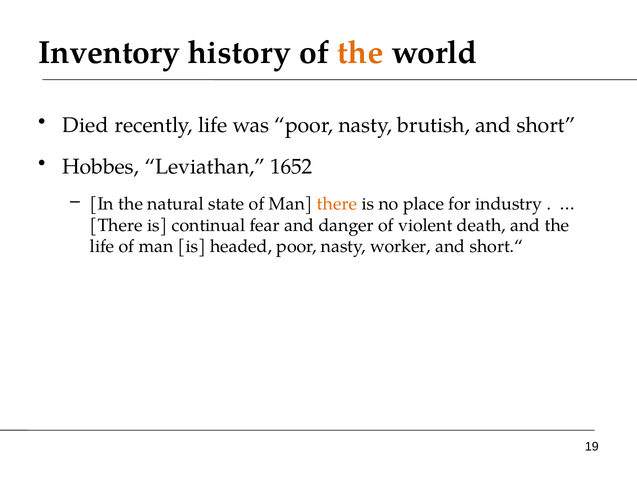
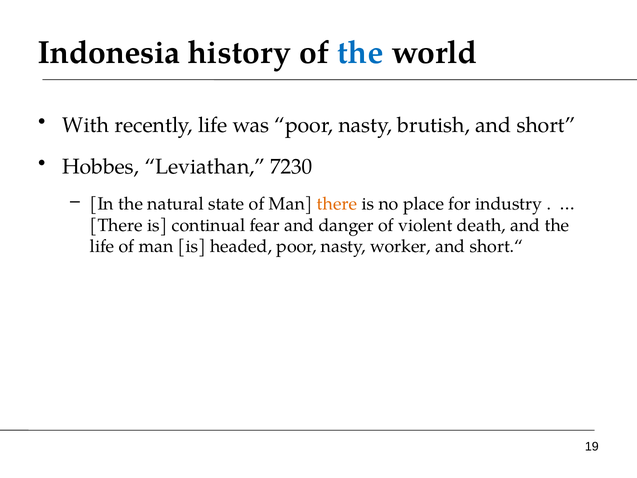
Inventory: Inventory -> Indonesia (109, 53)
the colour: orange -> blue (360, 53)
Died: Died -> With (86, 125)
1652: 1652 -> 7230 (291, 167)
